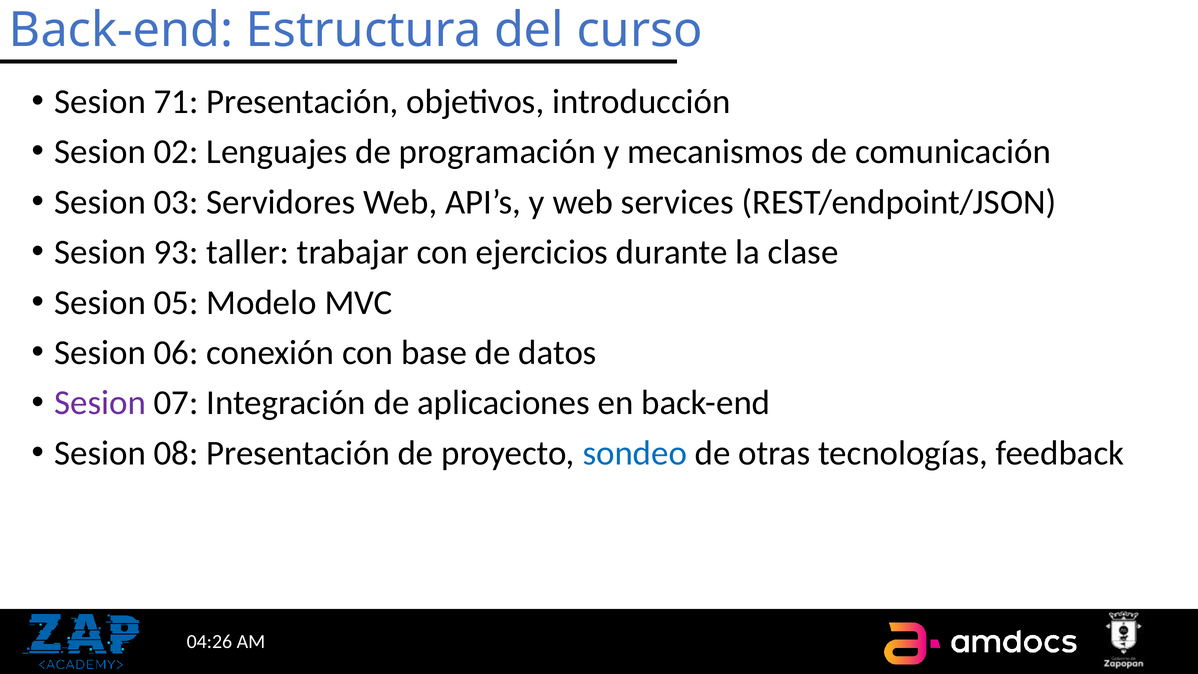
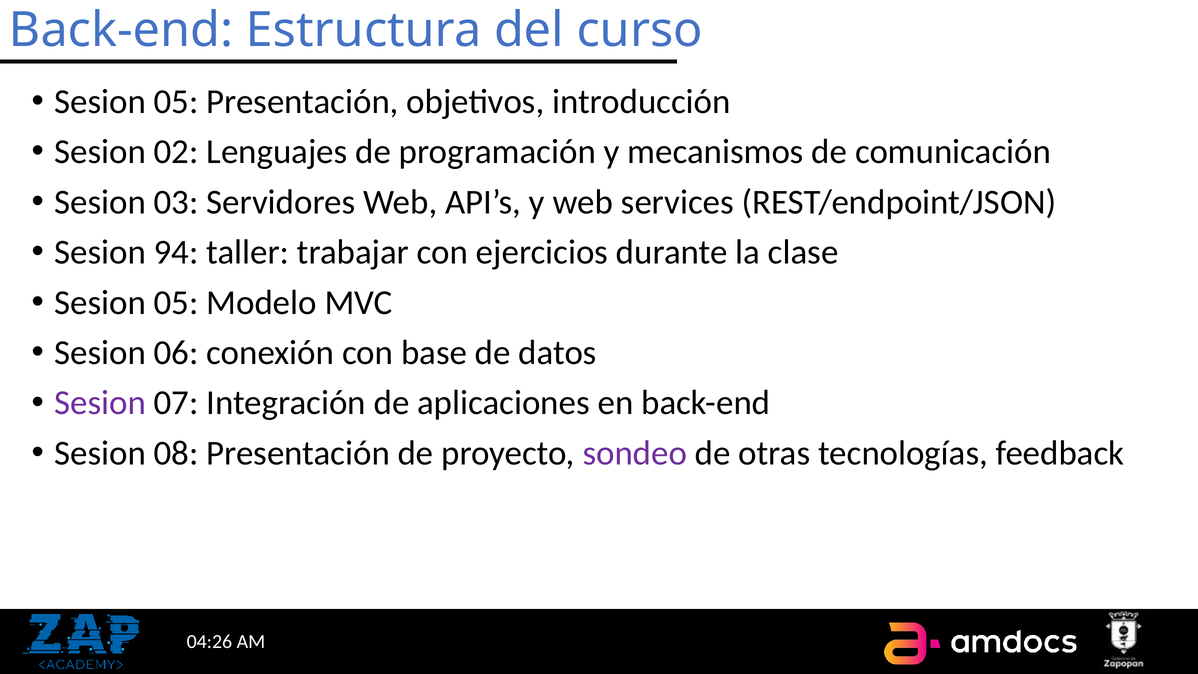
71: 71 -> 05 (176, 101)
93: 93 -> 94 (176, 252)
sondeo colour: blue -> purple (635, 453)
